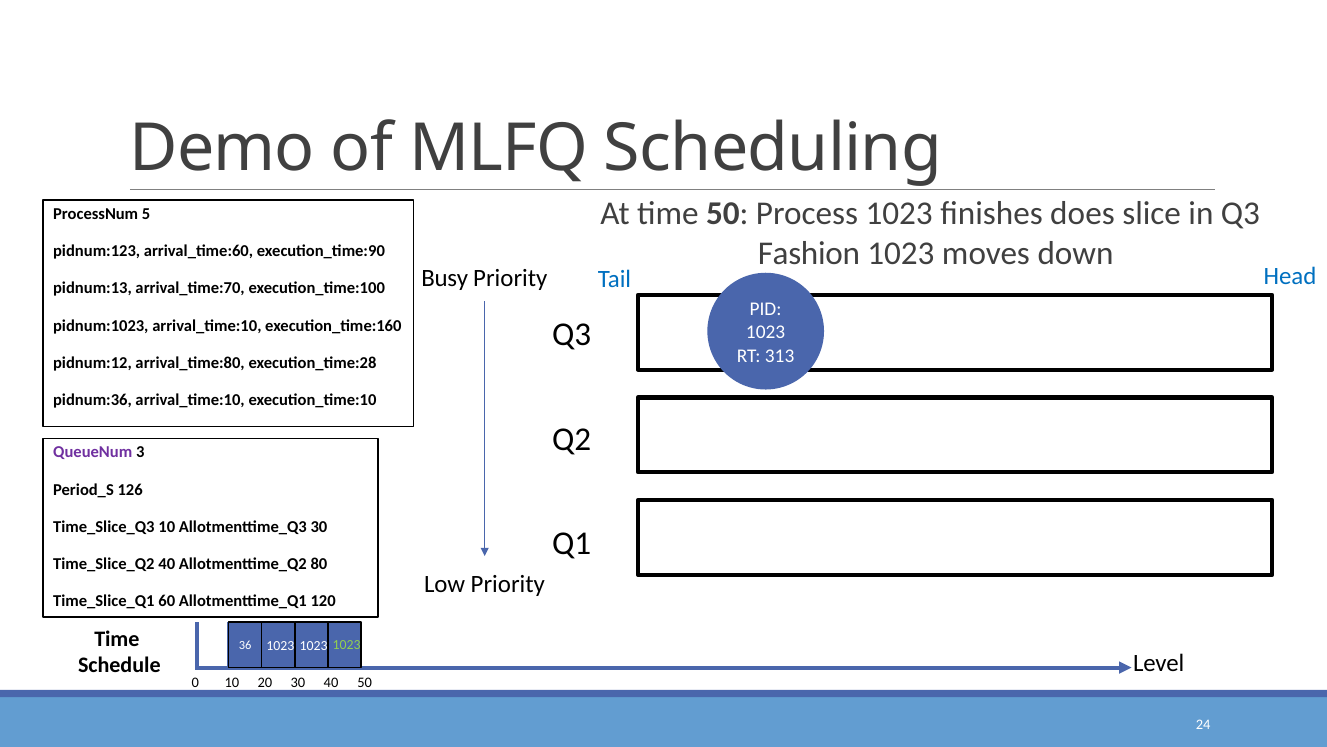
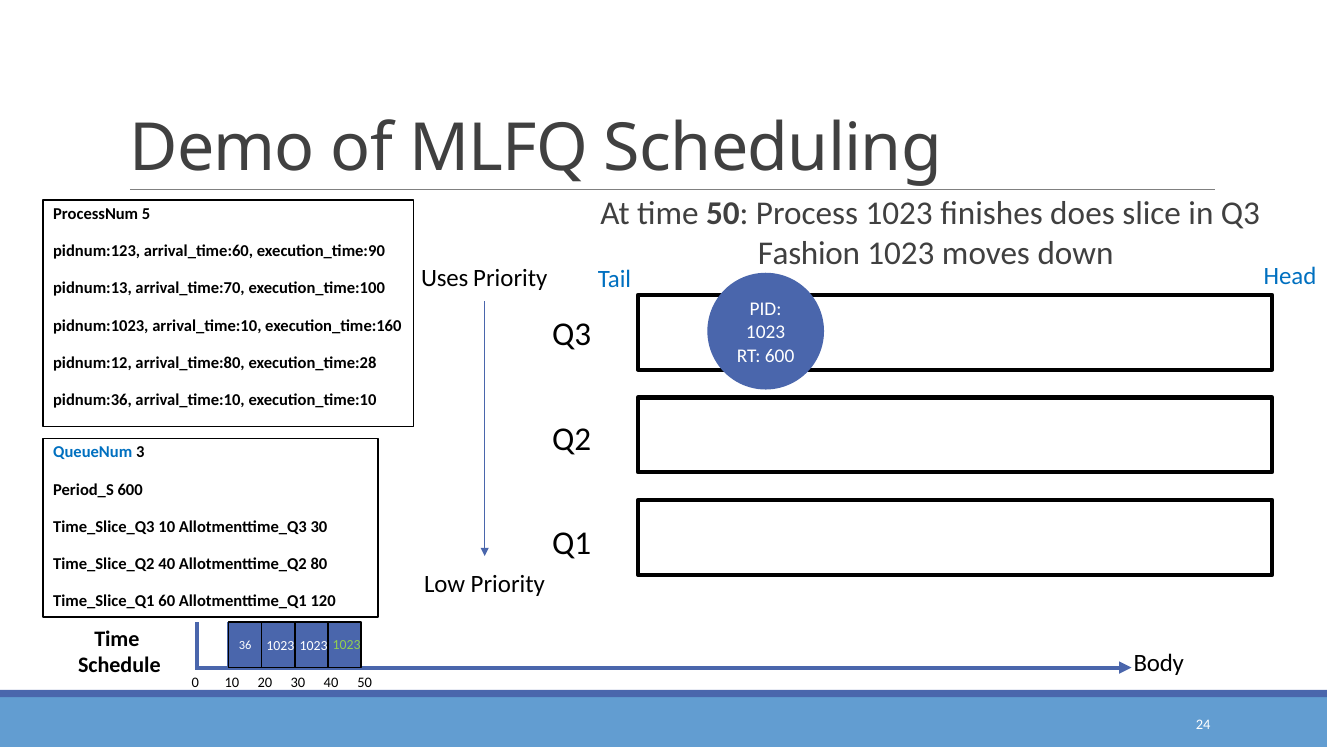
Busy: Busy -> Uses (445, 278)
RT 313: 313 -> 600 (780, 355)
QueueNum colour: purple -> blue (93, 452)
Period_S 126: 126 -> 600 (130, 489)
Level: Level -> Body (1159, 663)
